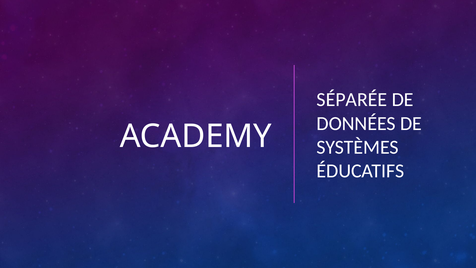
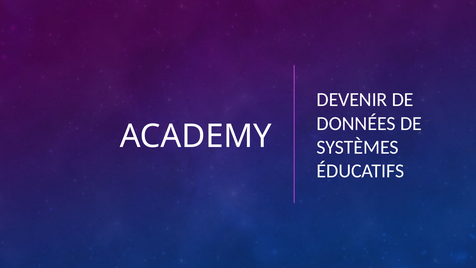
SÉPARÉE: SÉPARÉE -> DEVENIR (352, 100)
